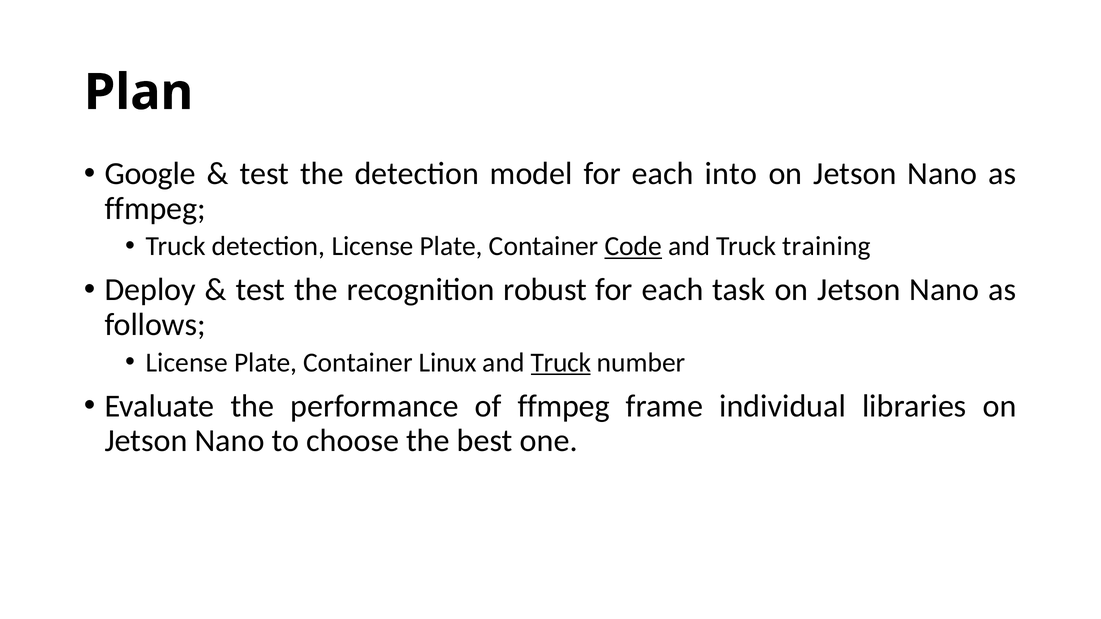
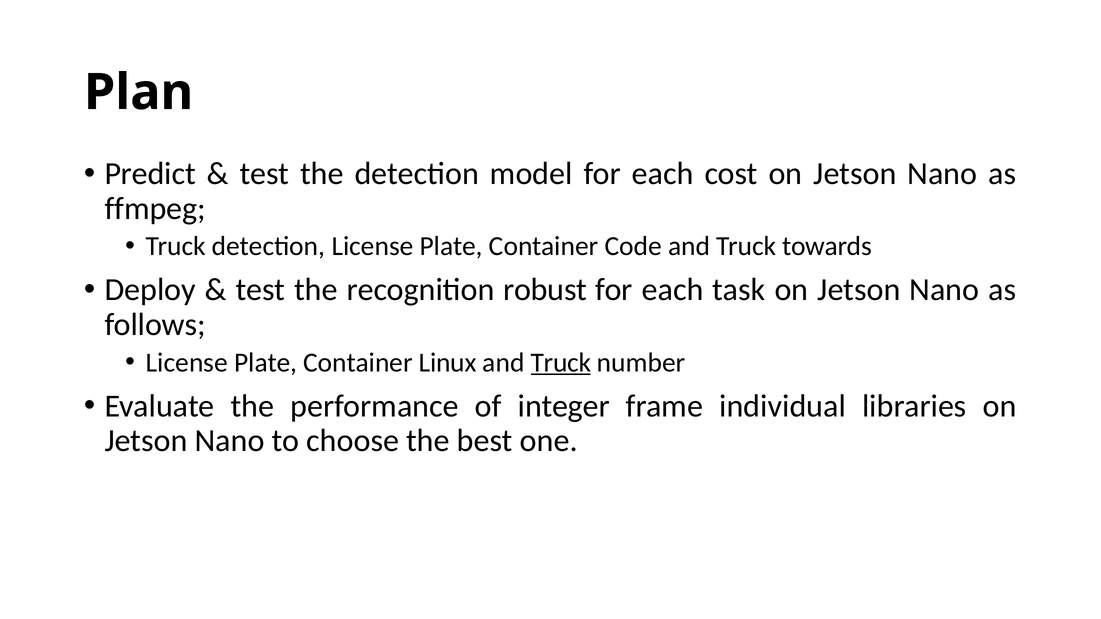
Google: Google -> Predict (150, 174)
into: into -> cost (731, 174)
Code underline: present -> none (633, 246)
training: training -> towards (827, 246)
of ffmpeg: ffmpeg -> integer (564, 406)
